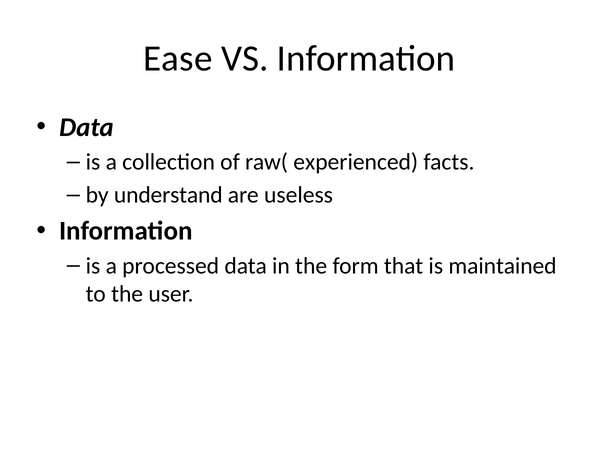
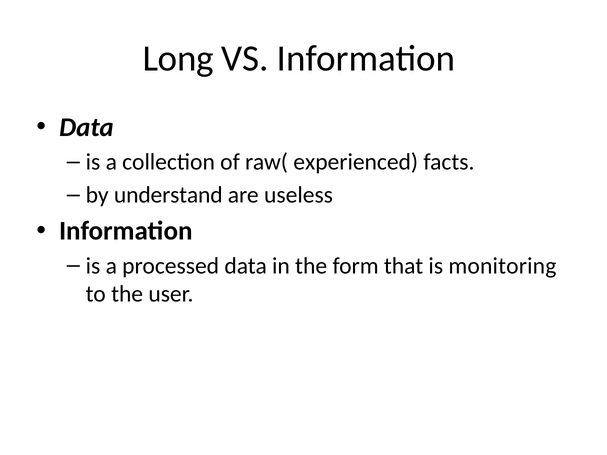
Ease: Ease -> Long (178, 59)
maintained: maintained -> monitoring (502, 266)
